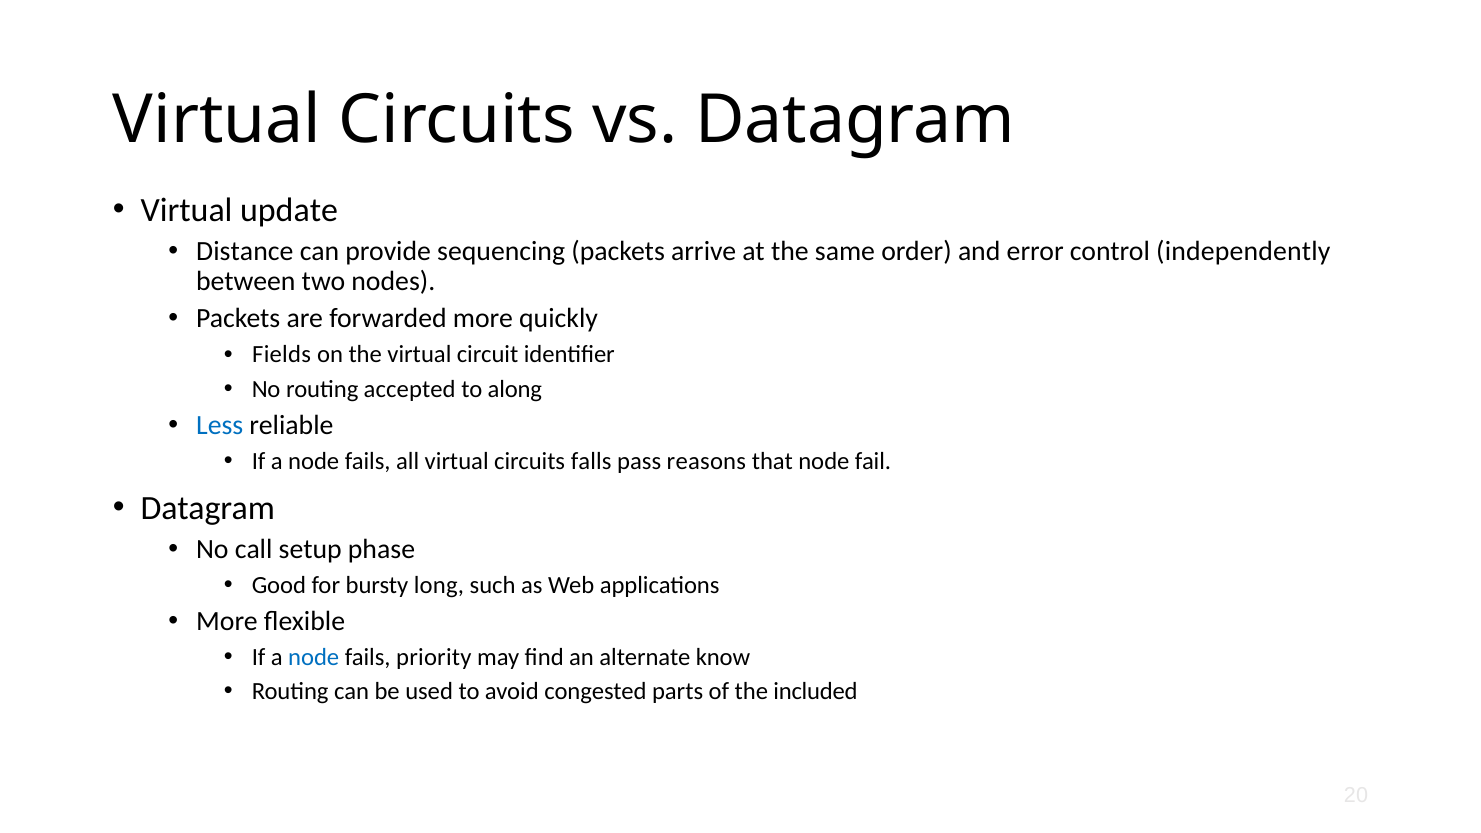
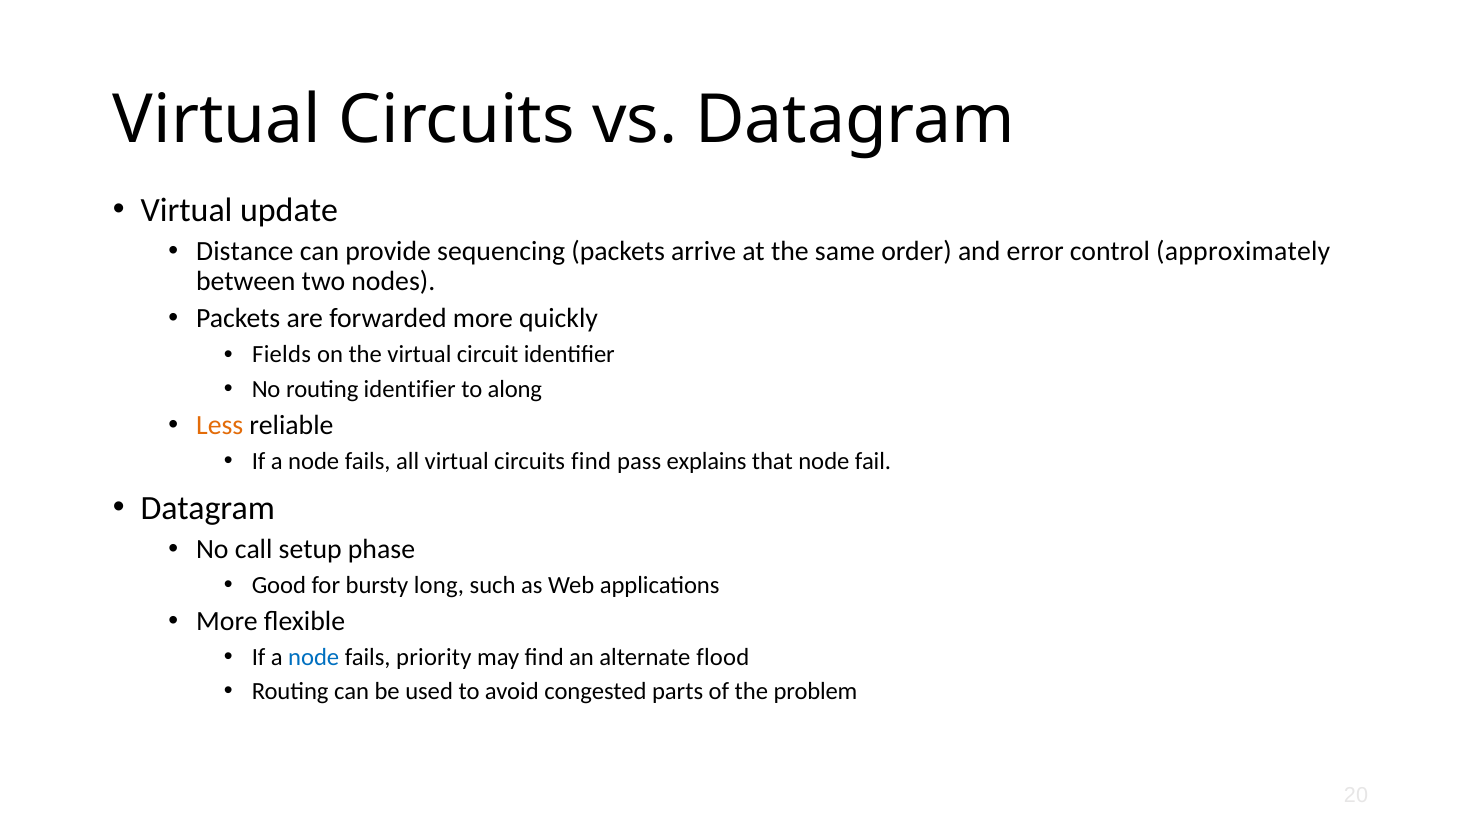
independently: independently -> approximately (1243, 251)
routing accepted: accepted -> identifier (410, 389)
Less colour: blue -> orange (220, 425)
circuits falls: falls -> find (591, 461)
reasons: reasons -> explains (707, 461)
know: know -> flood (723, 657)
included: included -> problem (815, 692)
